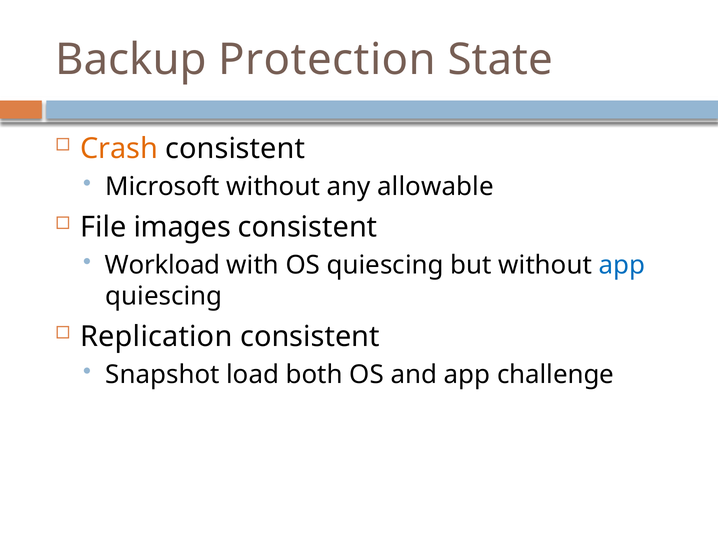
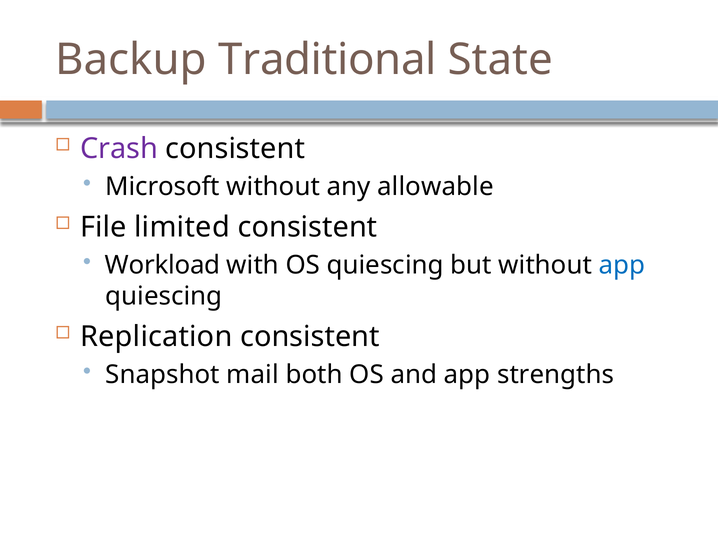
Protection: Protection -> Traditional (327, 60)
Crash colour: orange -> purple (119, 149)
images: images -> limited (182, 227)
load: load -> mail (253, 374)
challenge: challenge -> strengths (556, 374)
